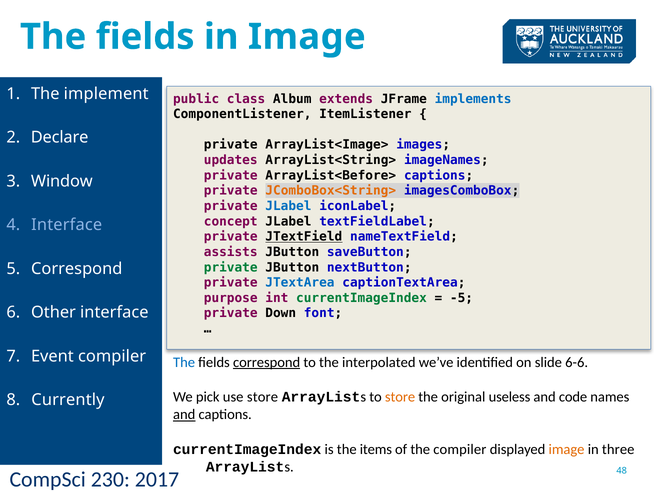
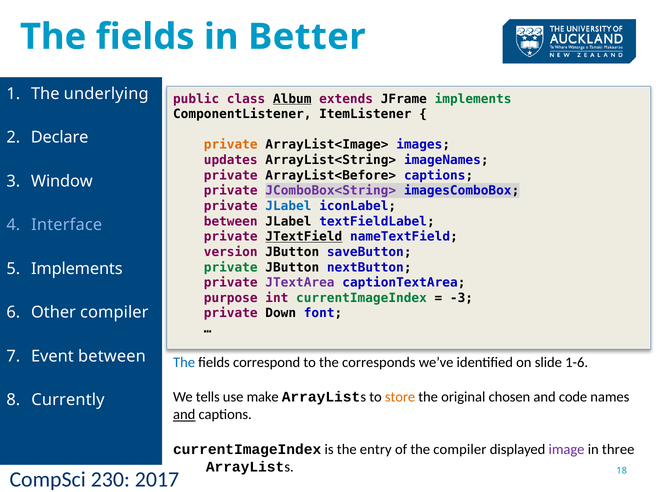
in Image: Image -> Better (307, 37)
implement: implement -> underlying (106, 94)
Album underline: none -> present (292, 99)
implements colour: blue -> green (473, 99)
private colour: black -> orange (231, 145)
JComboBox<String> colour: orange -> purple (331, 191)
concept: concept -> between (231, 221)
assists: assists -> version (231, 252)
Correspond: Correspond -> Implements (77, 269)
JTextArea colour: blue -> purple (300, 283)
-5: -5 -> -3 (462, 298)
Other interface: interface -> compiler (114, 312)
Event compiler: compiler -> between (112, 356)
correspond underline: present -> none (267, 362)
interpolated: interpolated -> corresponds (379, 362)
6-6: 6-6 -> 1-6 (577, 362)
pick: pick -> tells (208, 397)
use store: store -> make (263, 397)
useless: useless -> chosen (509, 397)
items: items -> entry (376, 450)
image colour: orange -> purple (567, 450)
48: 48 -> 18 (622, 471)
